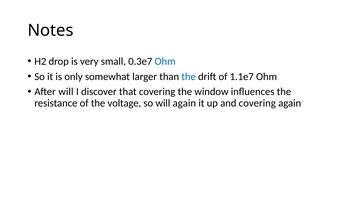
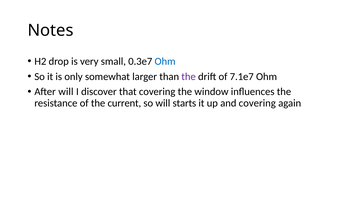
the colour: blue -> purple (189, 76)
1.1e7: 1.1e7 -> 7.1e7 (242, 76)
voltage: voltage -> current (124, 103)
will again: again -> starts (184, 103)
